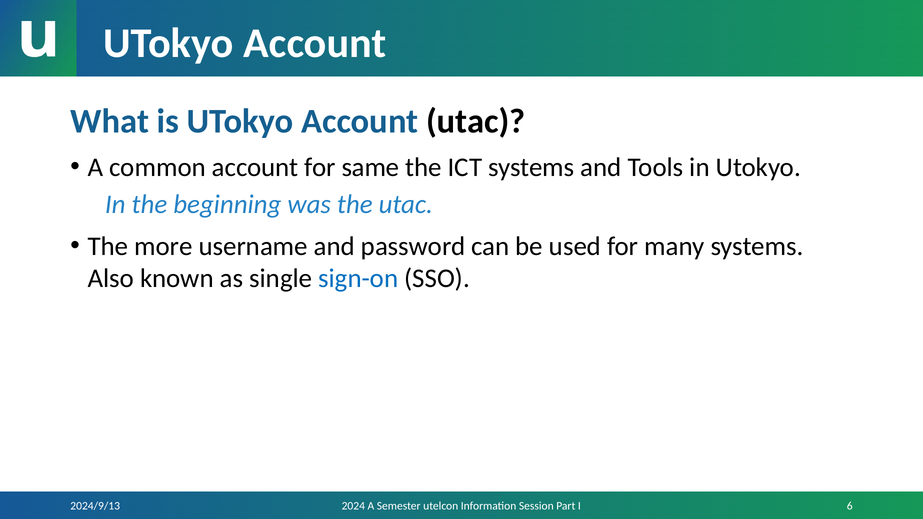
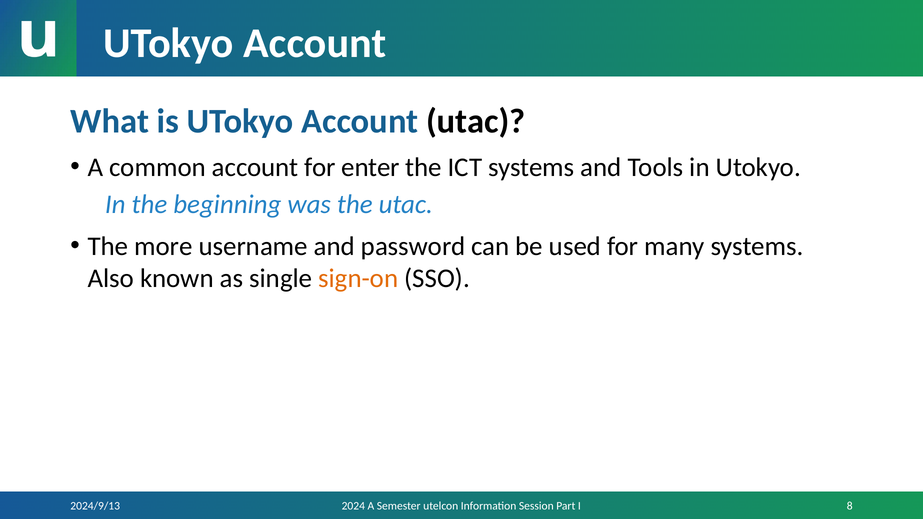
same: same -> enter (371, 167)
sign-on colour: blue -> orange (358, 278)
6: 6 -> 8 (850, 506)
